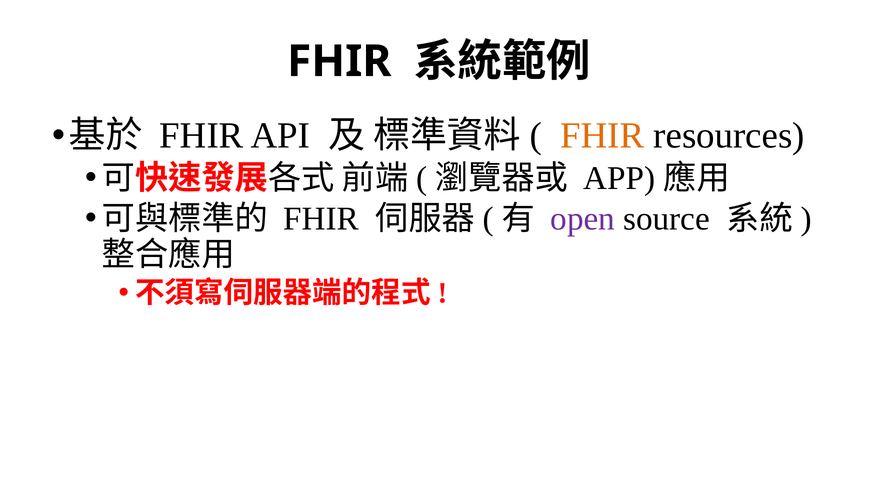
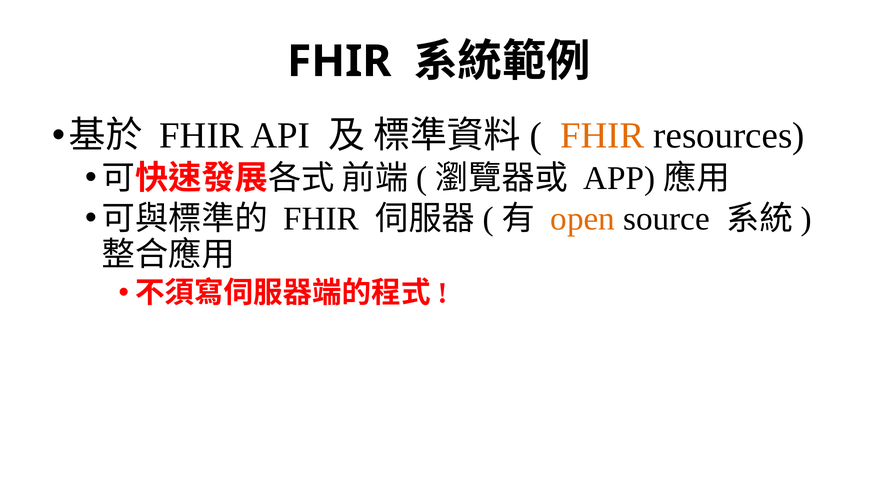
open colour: purple -> orange (583, 219)
